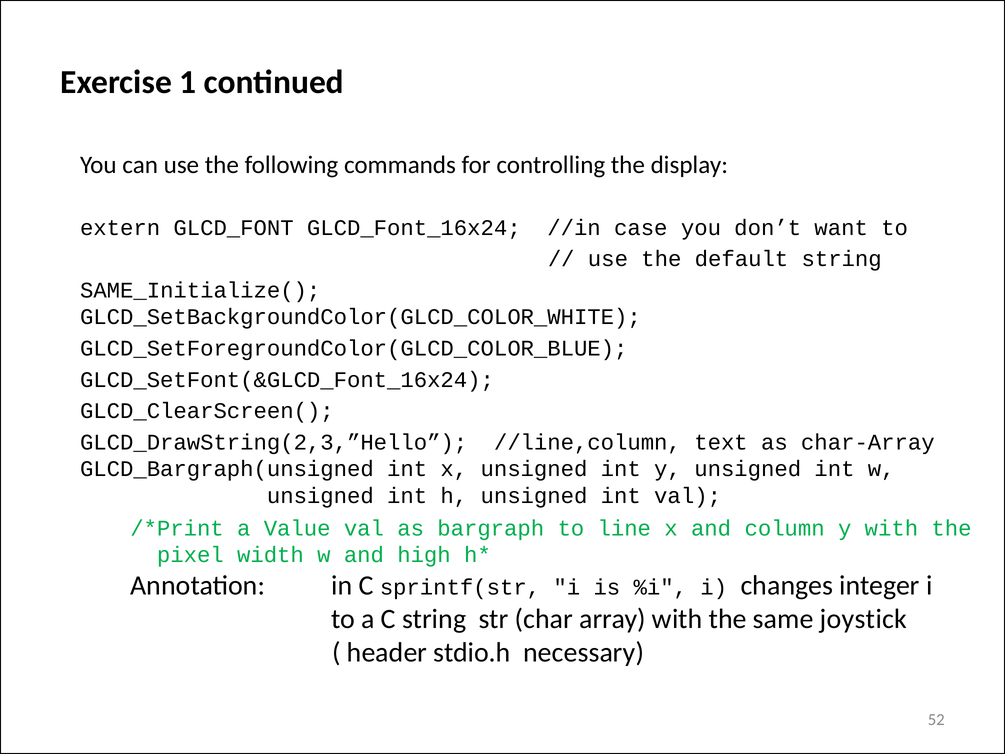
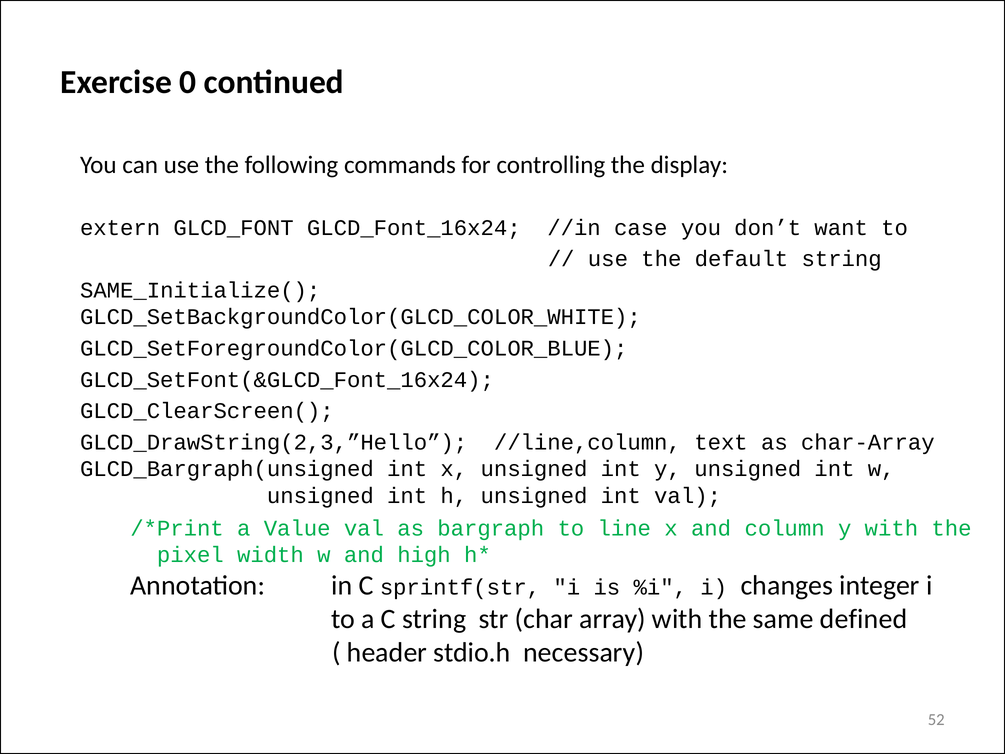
1: 1 -> 0 (188, 82)
joystick: joystick -> defined (864, 619)
